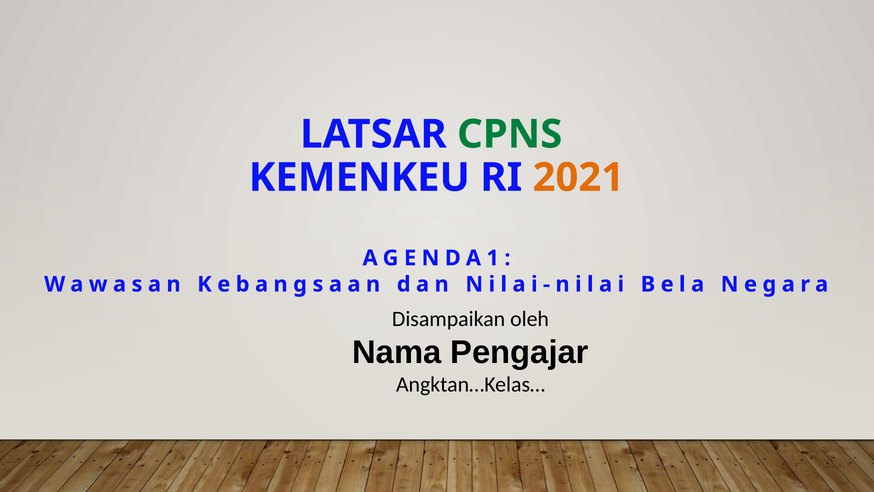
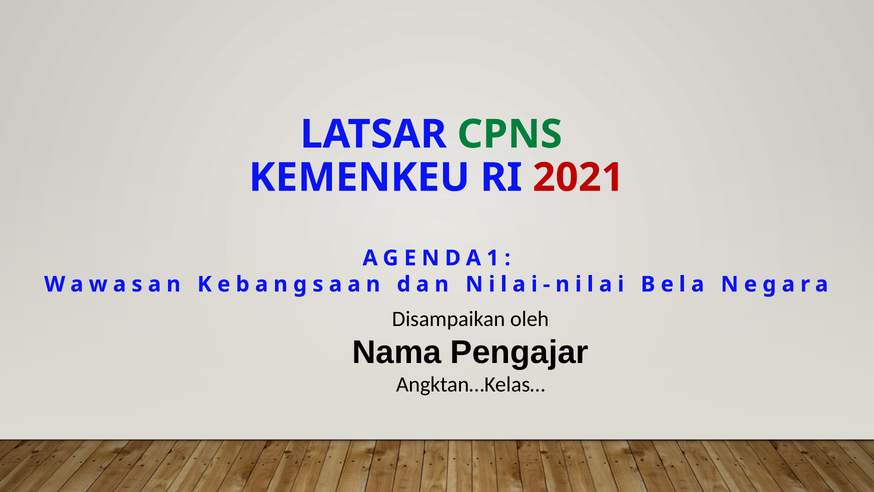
2021 colour: orange -> red (578, 177)
